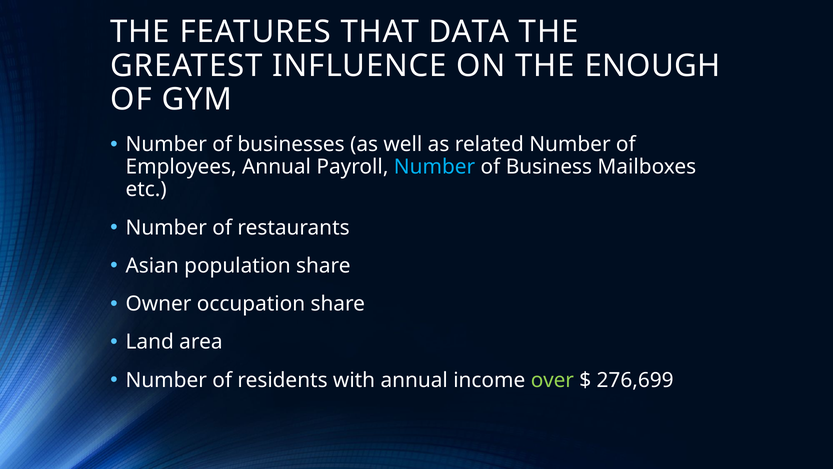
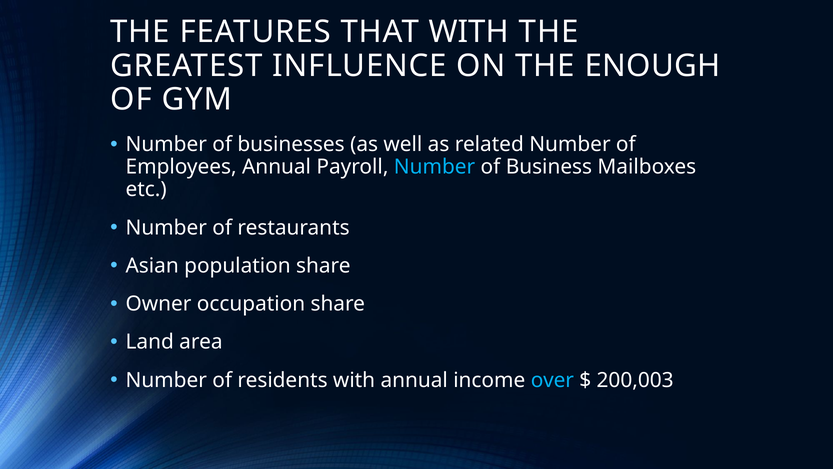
THAT DATA: DATA -> WITH (469, 32)
over colour: light green -> light blue (552, 380)
276,699: 276,699 -> 200,003 (635, 380)
